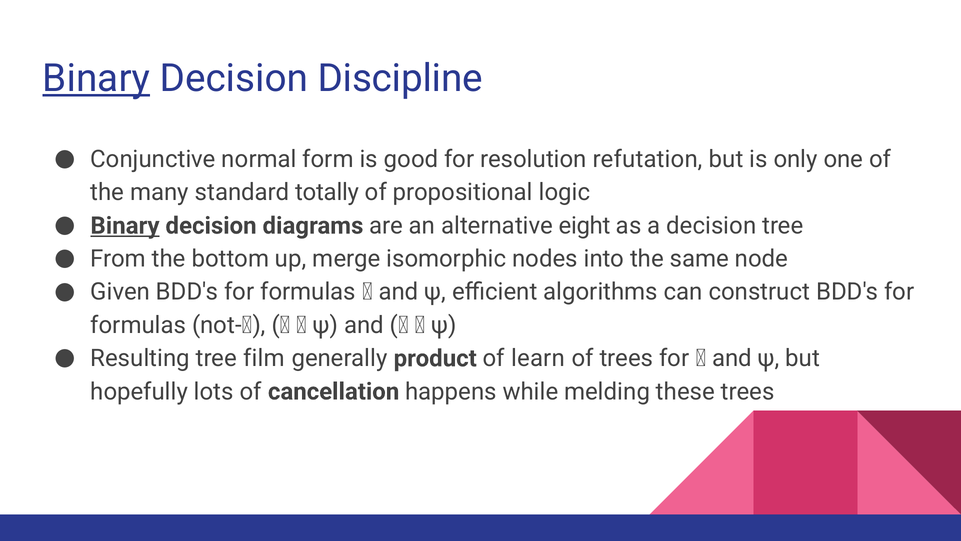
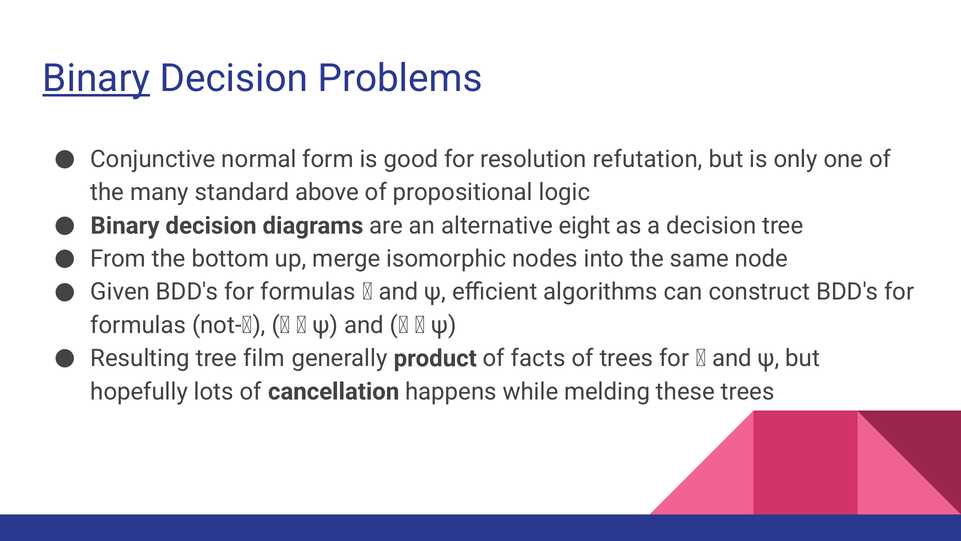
Discipline: Discipline -> Problems (400, 79)
totally: totally -> above (327, 192)
Binary underline: present -> none (125, 226)
learn: learn -> facts (538, 358)
